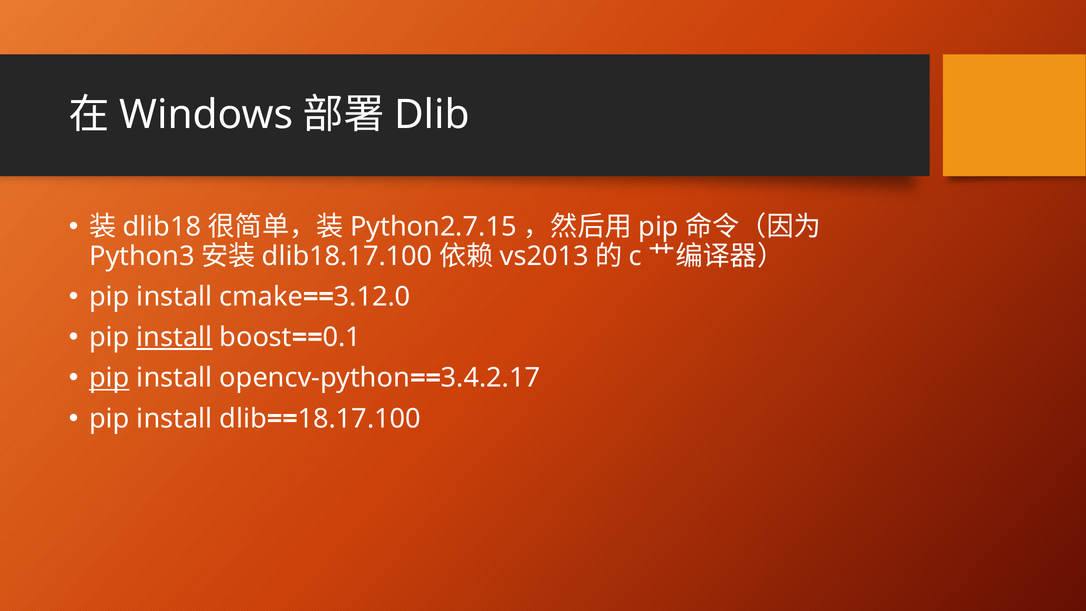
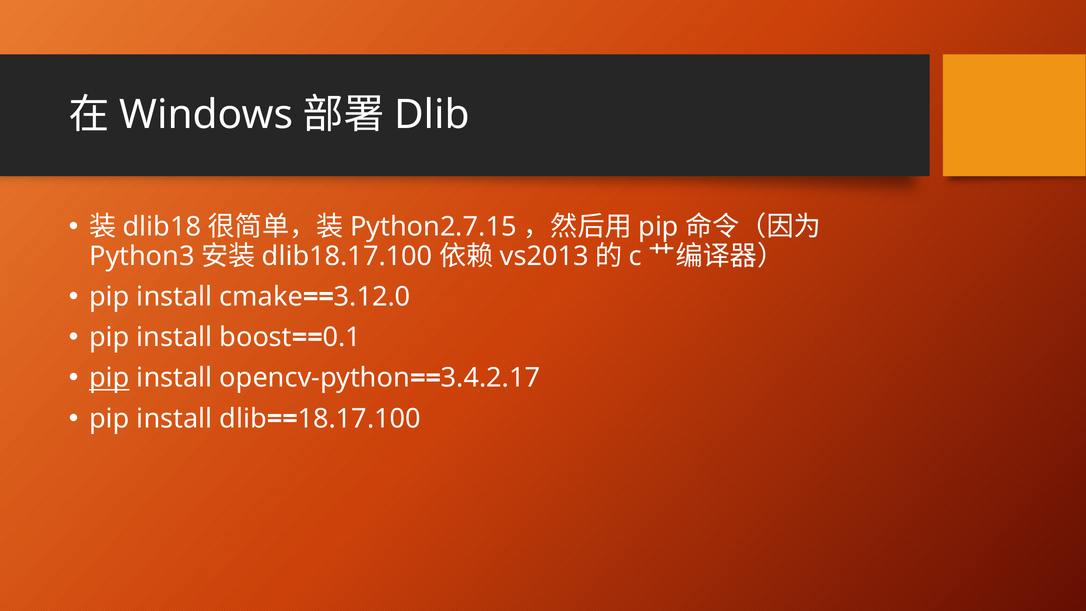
install underline: present -> none (174, 337)
